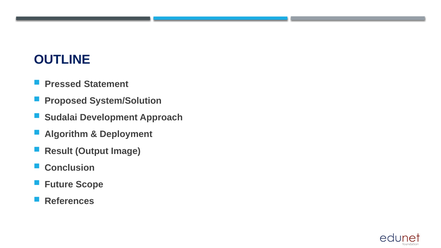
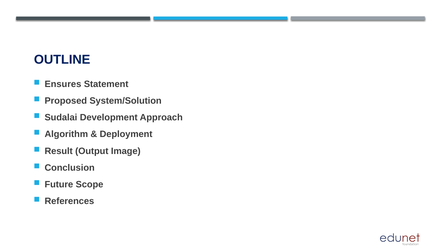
Pressed: Pressed -> Ensures (63, 84)
